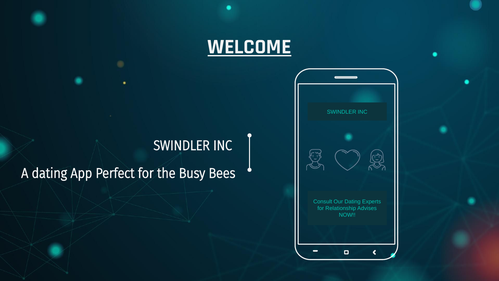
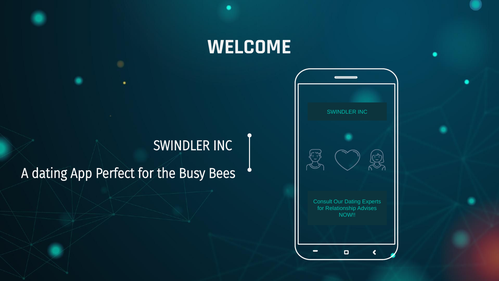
WELCOME underline: present -> none (249, 47)
